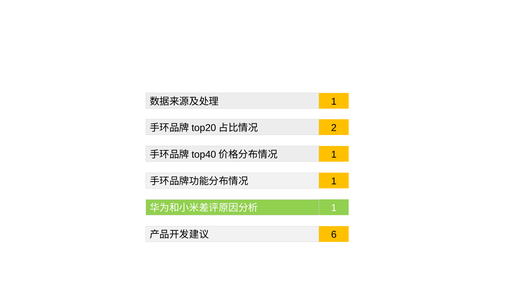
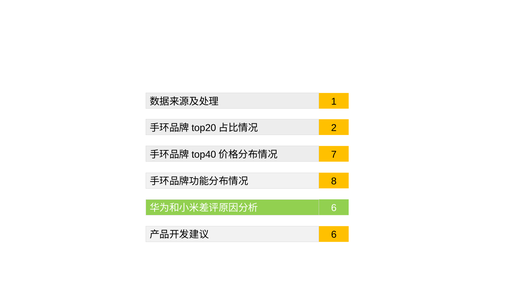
1: 1 -> 7 (334, 154)
1: 1 -> 8 (334, 181)
1: 1 -> 6 (334, 208)
